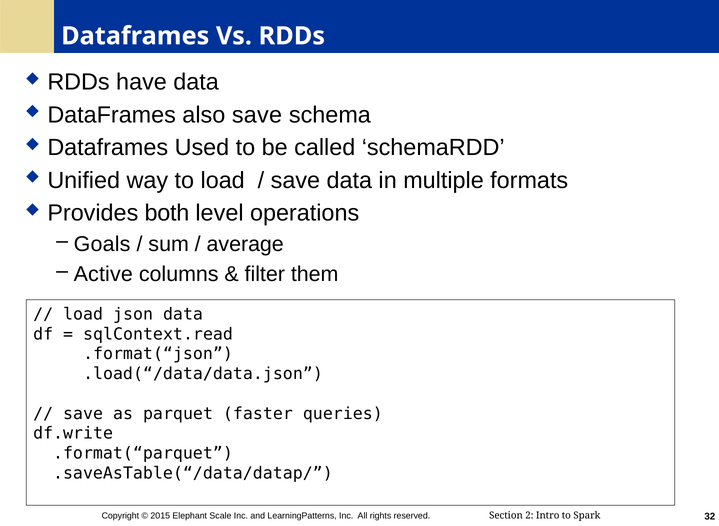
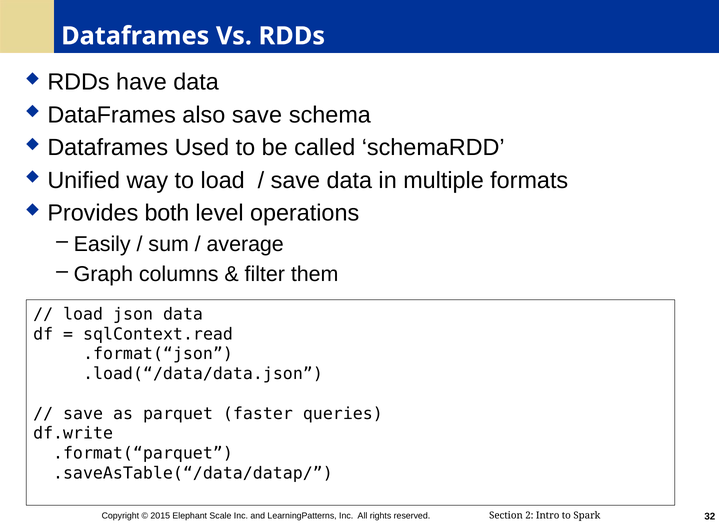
Goals: Goals -> Easily (102, 244)
Active: Active -> Graph (103, 274)
